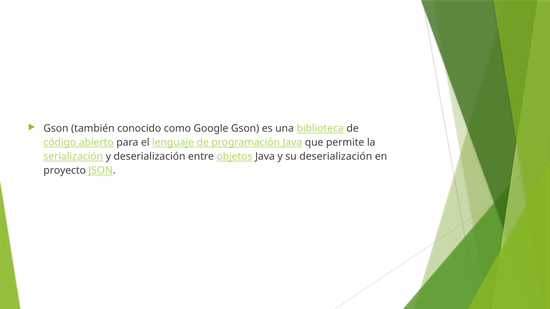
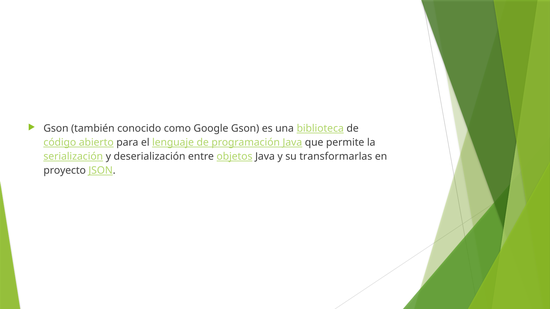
su deserialización: deserialización -> transformarlas (336, 156)
